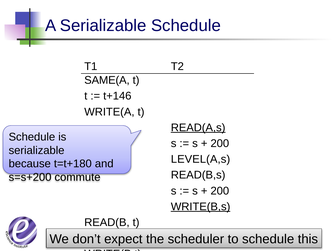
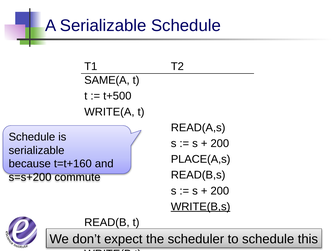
t+146: t+146 -> t+500 (117, 96)
READ(A,s underline: present -> none (198, 128)
LEVEL(A,s: LEVEL(A,s -> PLACE(A,s (201, 159)
t=t+180: t=t+180 -> t=t+160 (73, 164)
